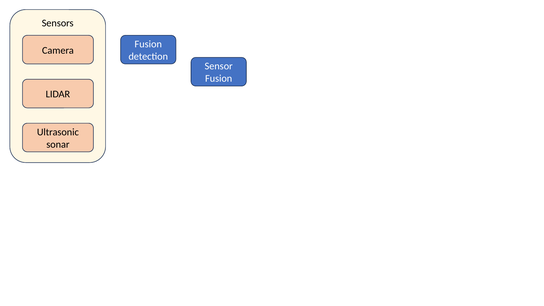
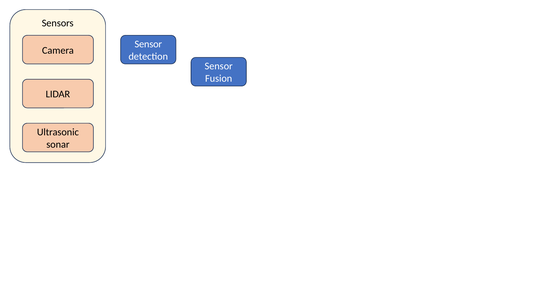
Fusion: Fusion -> Sensor (148, 44)
